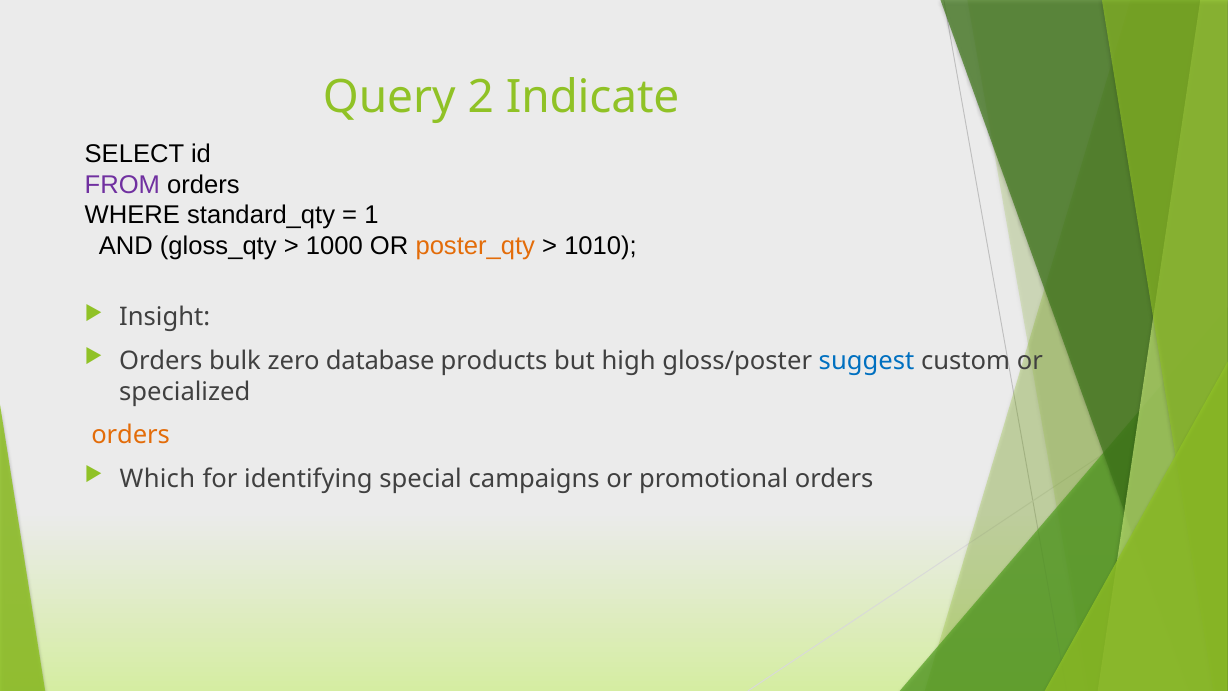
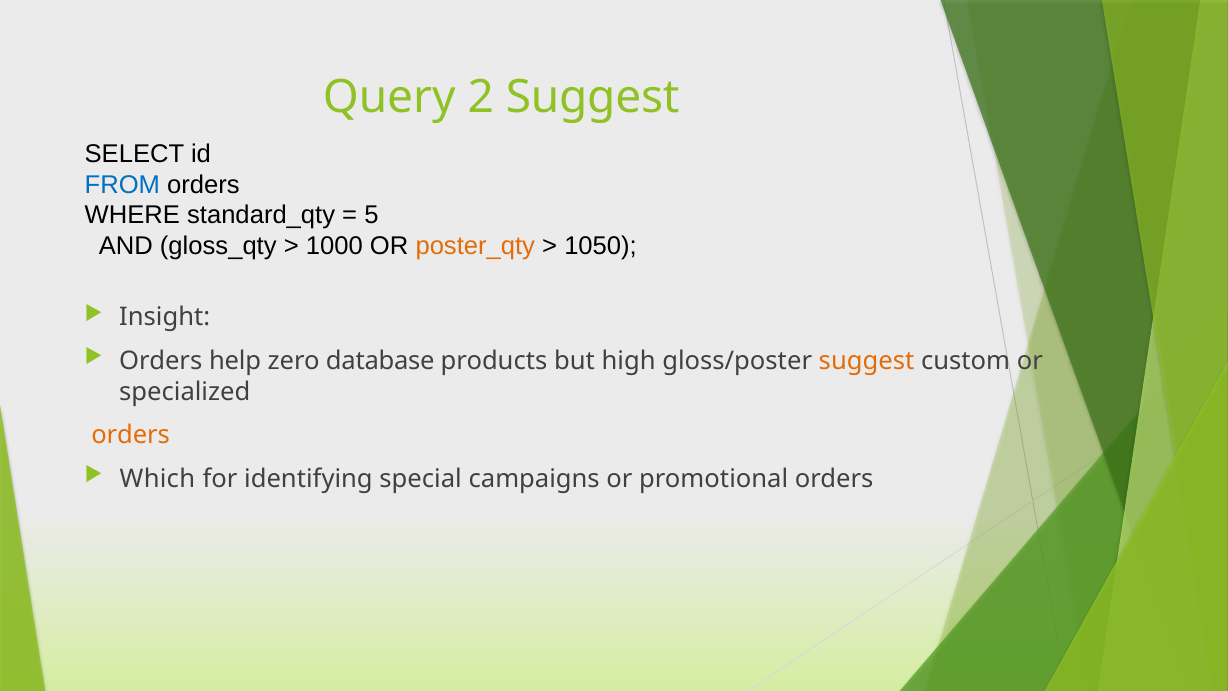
2 Indicate: Indicate -> Suggest (593, 97)
FROM colour: purple -> blue (122, 185)
1: 1 -> 5 (371, 215)
1010: 1010 -> 1050 (601, 246)
bulk: bulk -> help (235, 361)
suggest colour: blue -> orange (867, 361)
